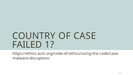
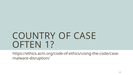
FAILED: FAILED -> OFTEN (27, 45)
